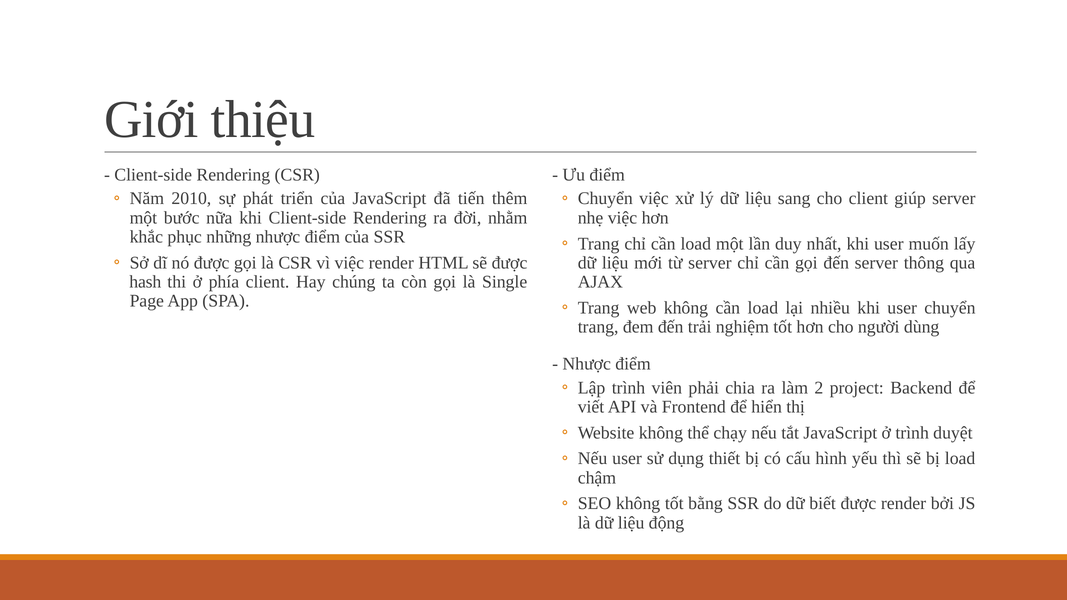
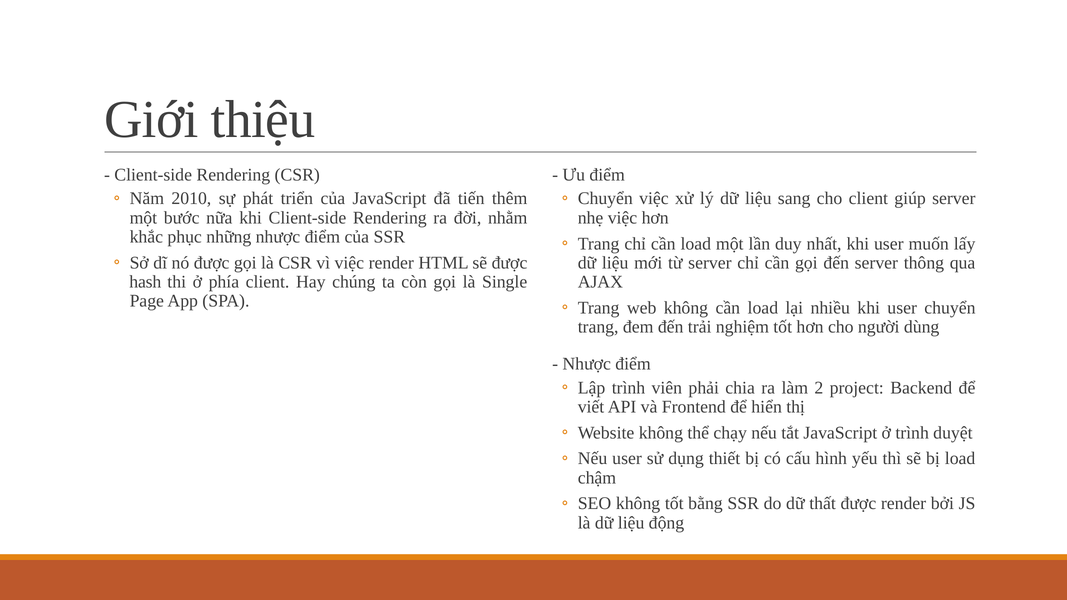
biết: biết -> thất (823, 504)
